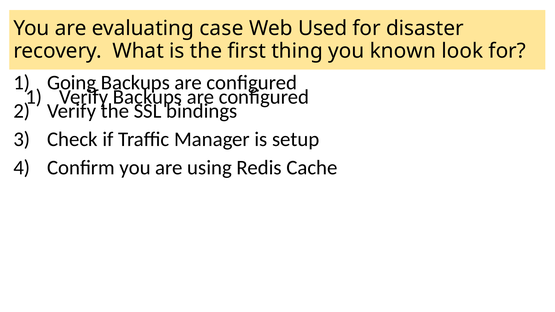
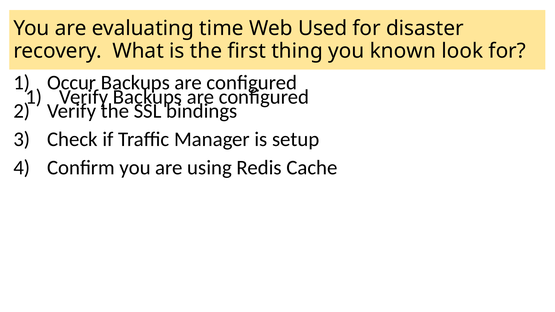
case: case -> time (221, 28)
Going: Going -> Occur (72, 83)
